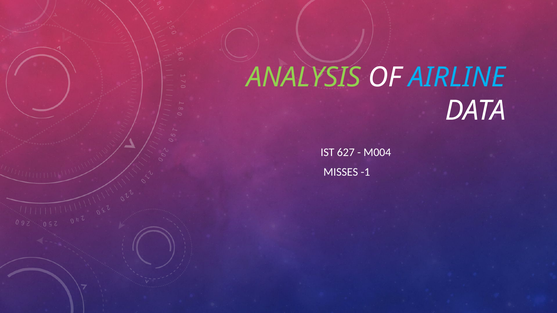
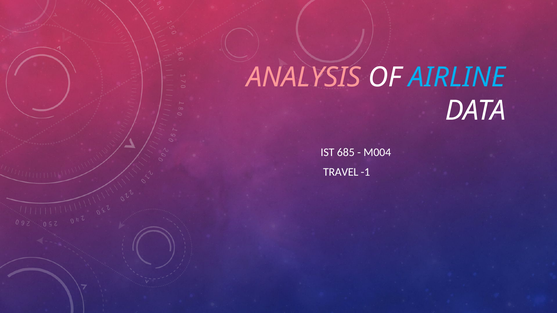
ANALYSIS colour: light green -> pink (304, 77)
627: 627 -> 685 (346, 153)
MISSES: MISSES -> TRAVEL (341, 172)
